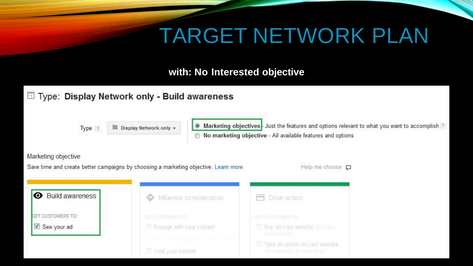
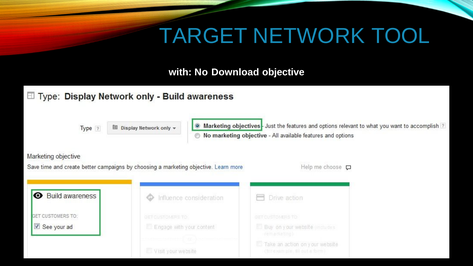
PLAN: PLAN -> TOOL (401, 36)
Interested: Interested -> Download (235, 72)
